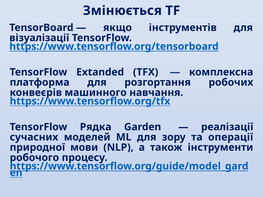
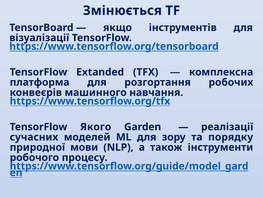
Рядка: Рядка -> Якого (96, 127)
операції: операції -> порядку (231, 137)
